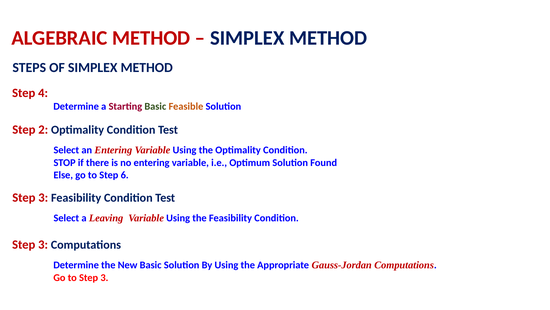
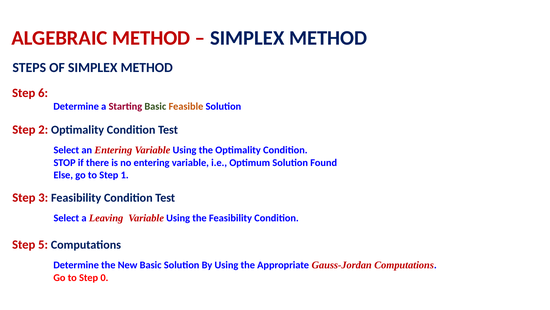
4: 4 -> 6 (43, 93)
6: 6 -> 1 (125, 175)
3: 3 -> 5 (43, 244)
to Step 3: 3 -> 0 (104, 277)
